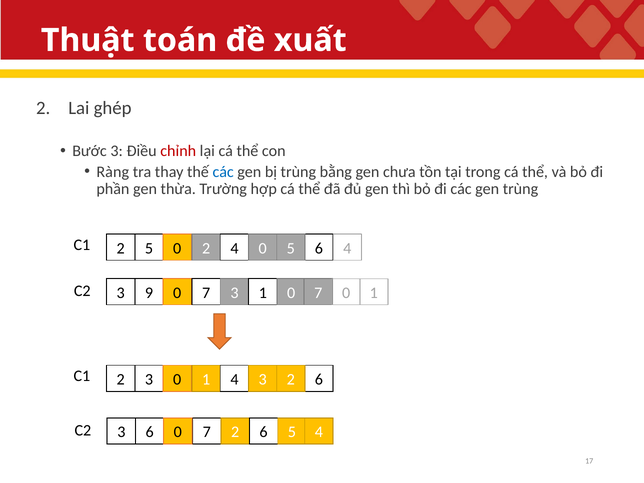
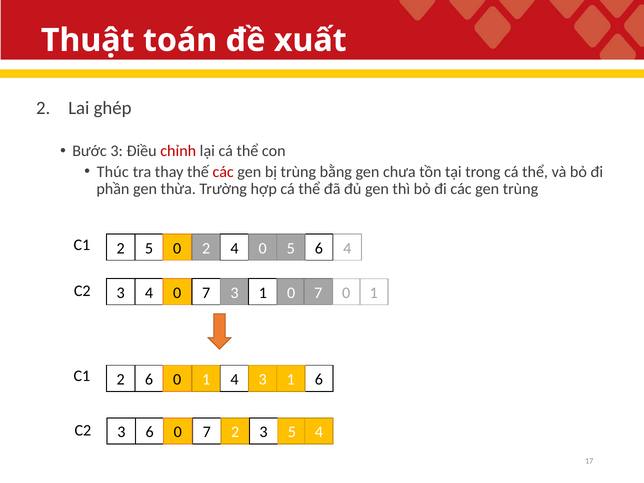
Ràng: Ràng -> Thúc (113, 172)
các colour: blue -> red (223, 172)
3 9: 9 -> 4 (149, 293)
3: 3 -> 6 (149, 380)
4 2: 2 -> 1 (291, 380)
2 6: 6 -> 3 (264, 432)
